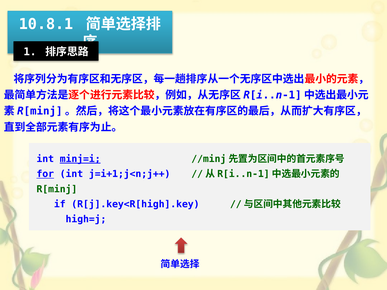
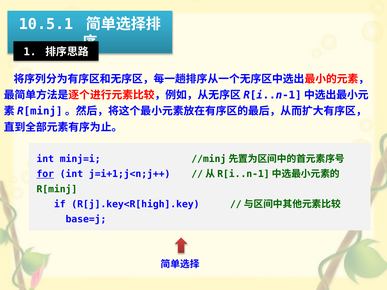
10.8.1: 10.8.1 -> 10.5.1 (46, 24)
minj=i underline: present -> none (80, 159)
high=j: high=j -> base=j (86, 219)
